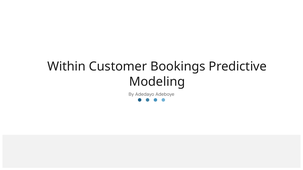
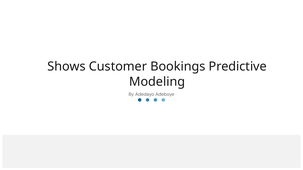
Within: Within -> Shows (67, 67)
